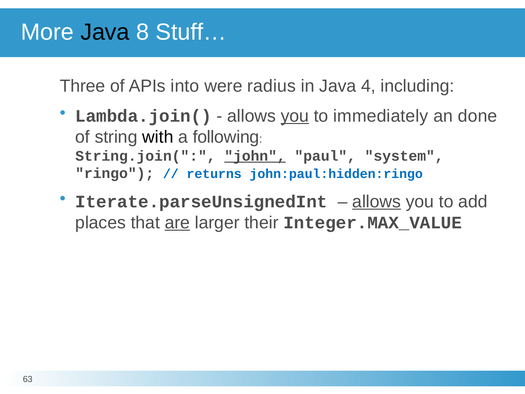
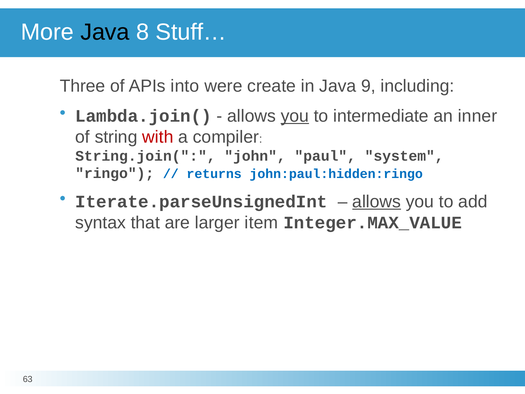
radius: radius -> create (272, 86)
4: 4 -> 9 (368, 86)
immediately: immediately -> intermediate (381, 116)
done: done -> inner (478, 116)
with colour: black -> red (158, 137)
following: following -> compiler (226, 137)
john underline: present -> none (255, 156)
places: places -> syntax (101, 223)
are underline: present -> none (177, 223)
their: their -> item (261, 223)
